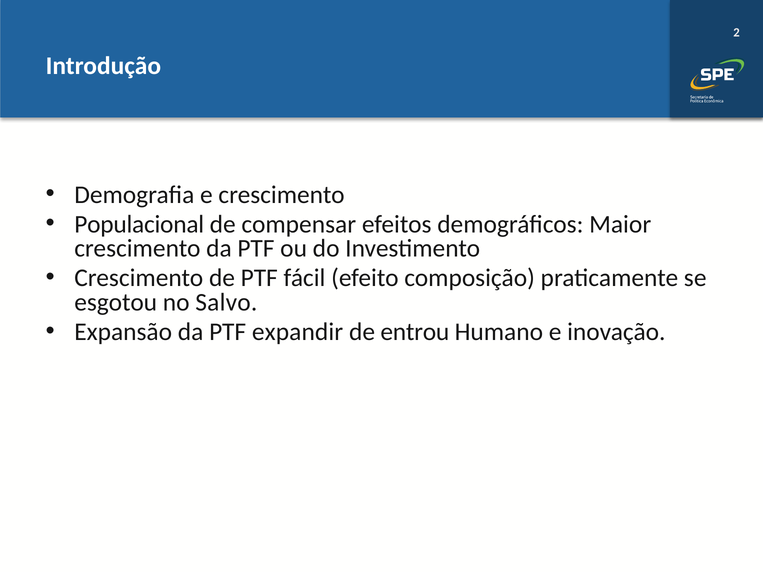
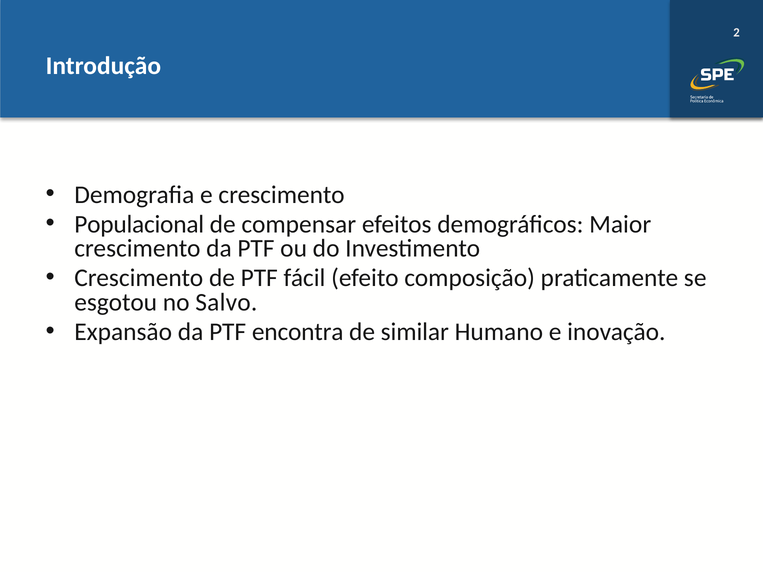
expandir: expandir -> encontra (298, 332)
entrou: entrou -> similar (415, 332)
